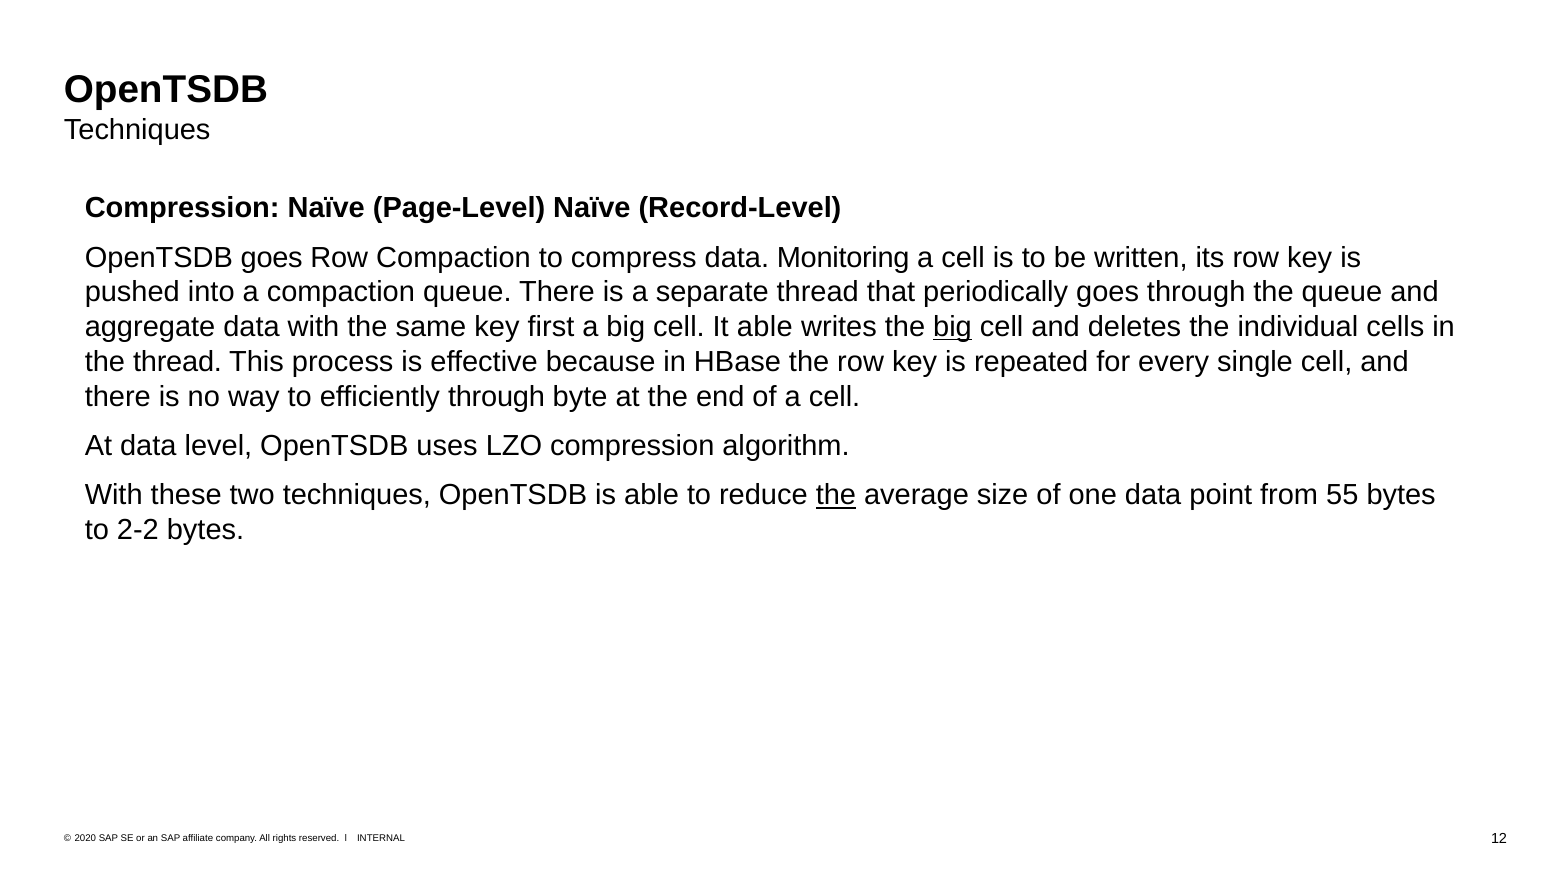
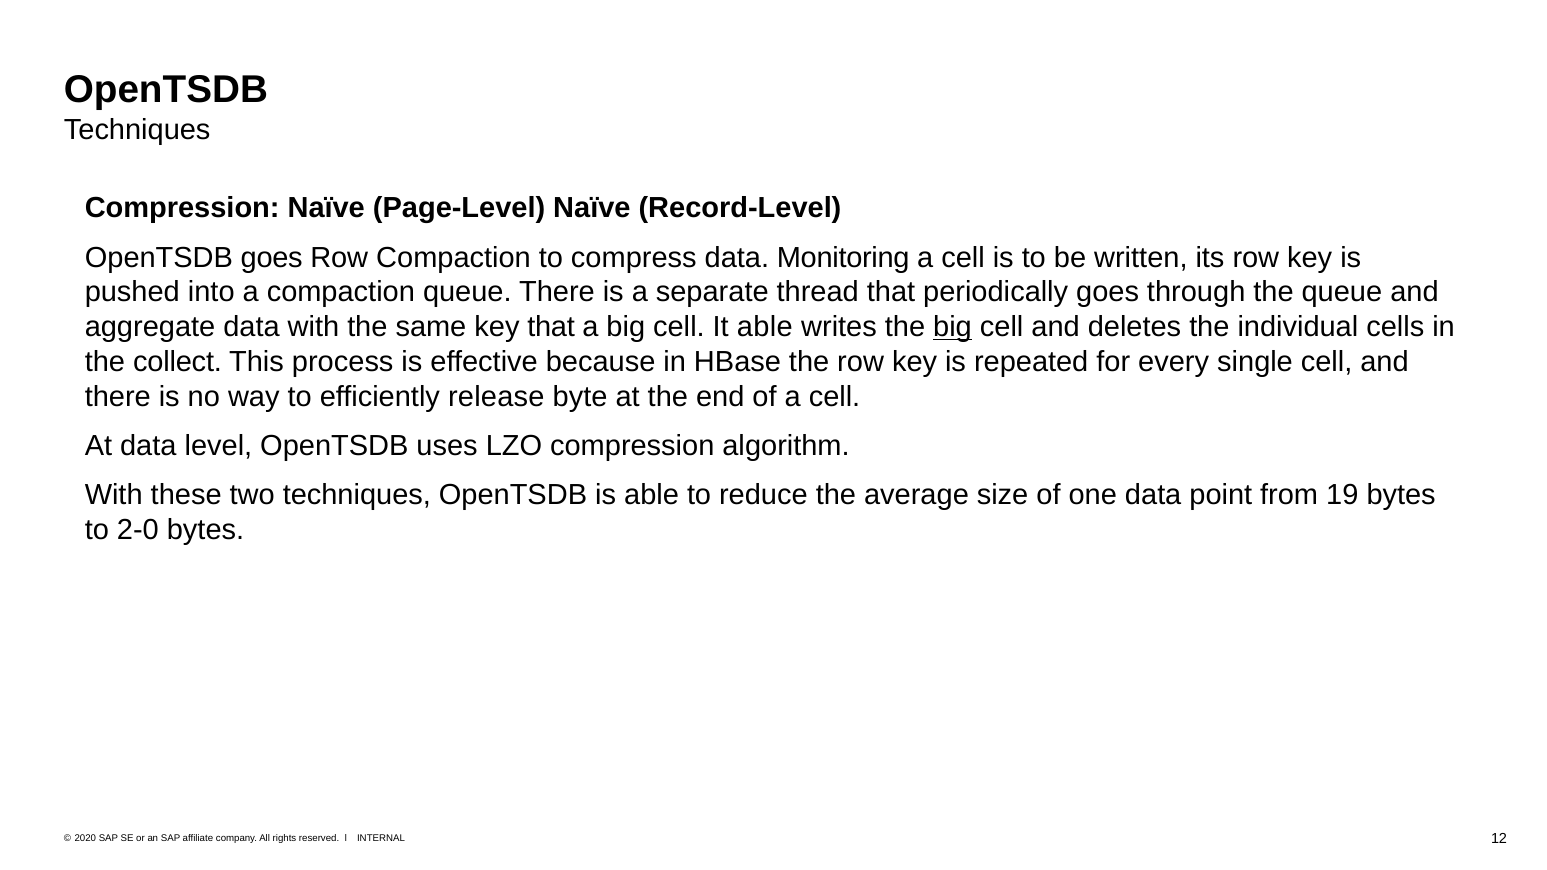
key first: first -> that (551, 327)
the thread: thread -> collect (178, 362)
efficiently through: through -> release (496, 397)
the underline: present -> none (836, 495)
55: 55 -> 19 (1342, 495)
2-2: 2-2 -> 2-0 (138, 530)
